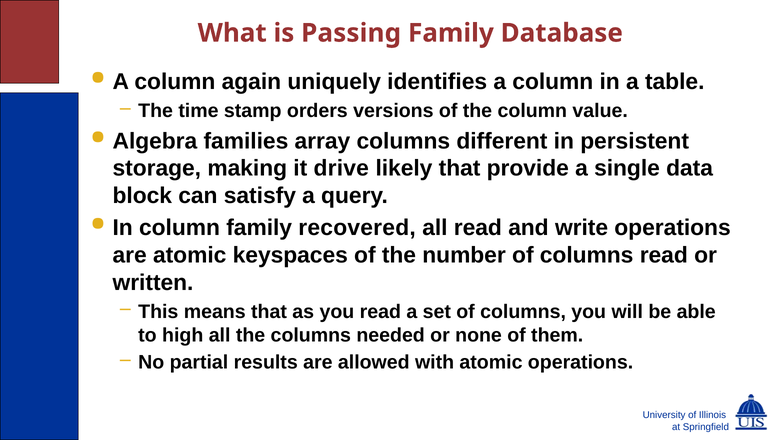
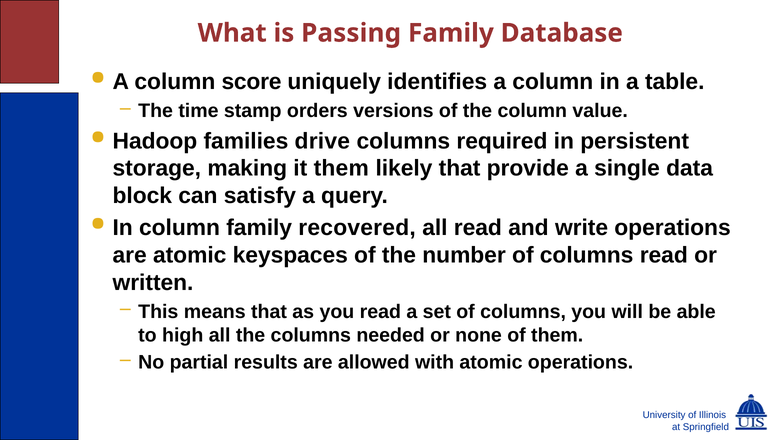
again: again -> score (252, 82)
Algebra: Algebra -> Hadoop (155, 141)
array: array -> drive (322, 141)
different: different -> required (502, 141)
it drive: drive -> them (341, 168)
